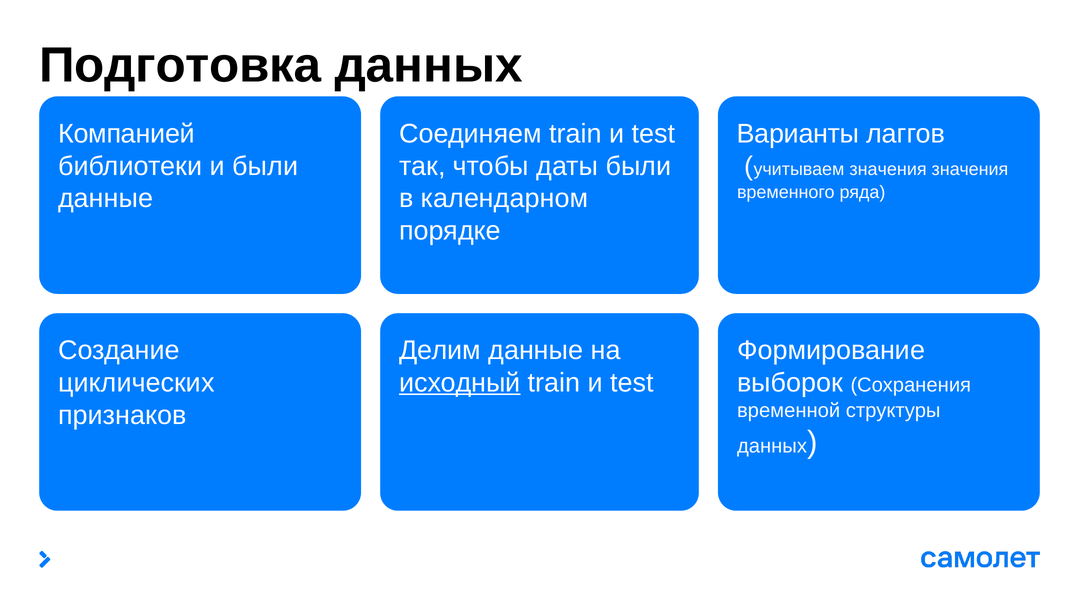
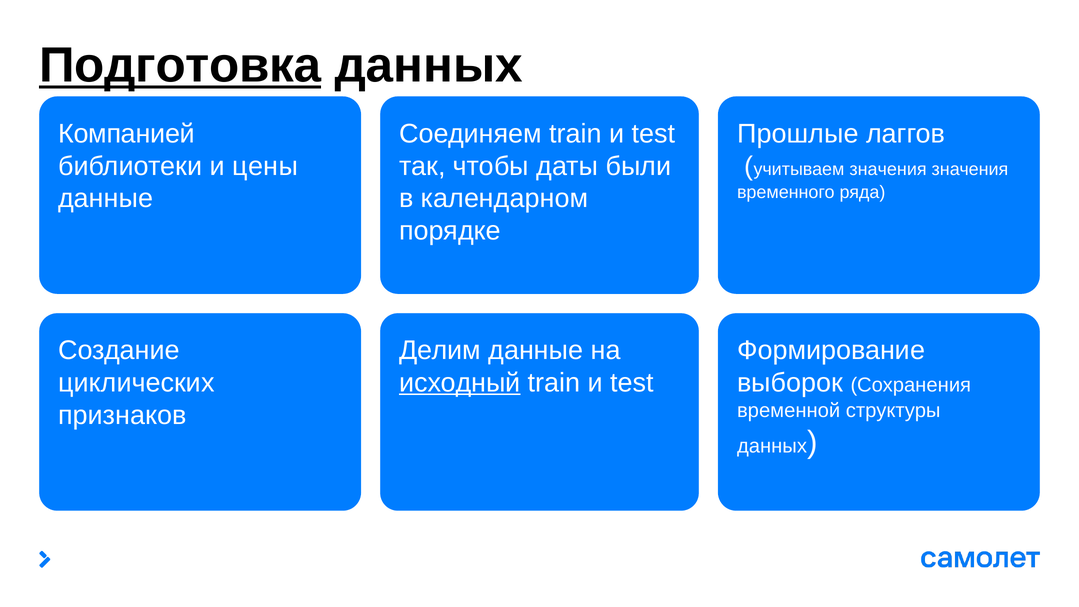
Подготовка underline: none -> present (180, 66)
Варианты: Варианты -> Прошлые (798, 134)
и были: были -> цены (265, 166)
